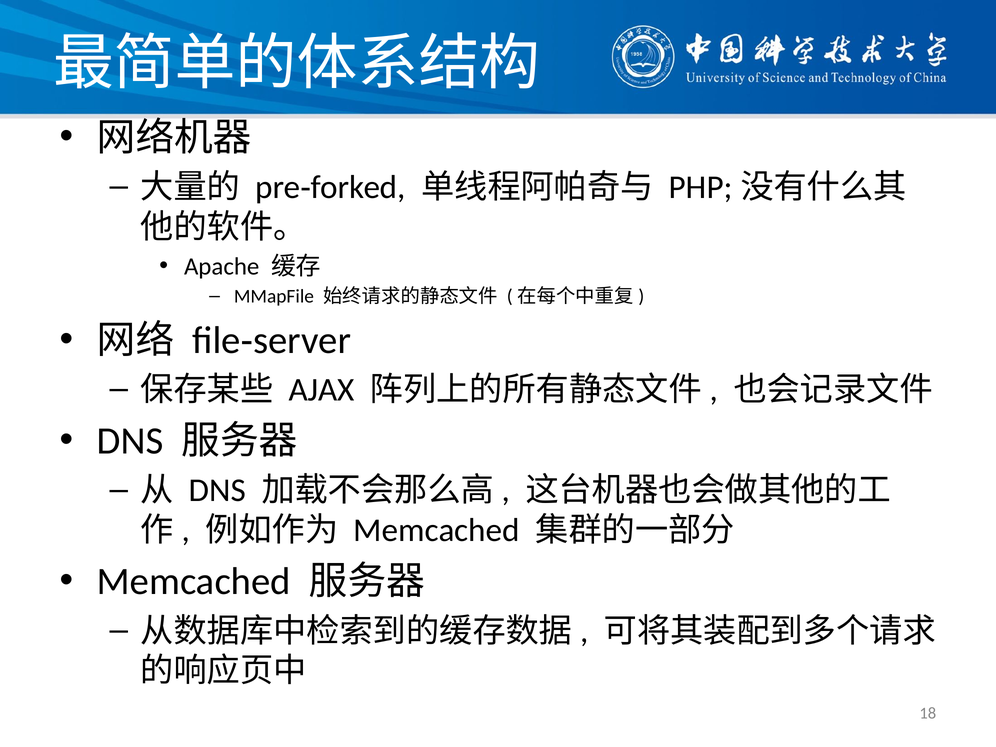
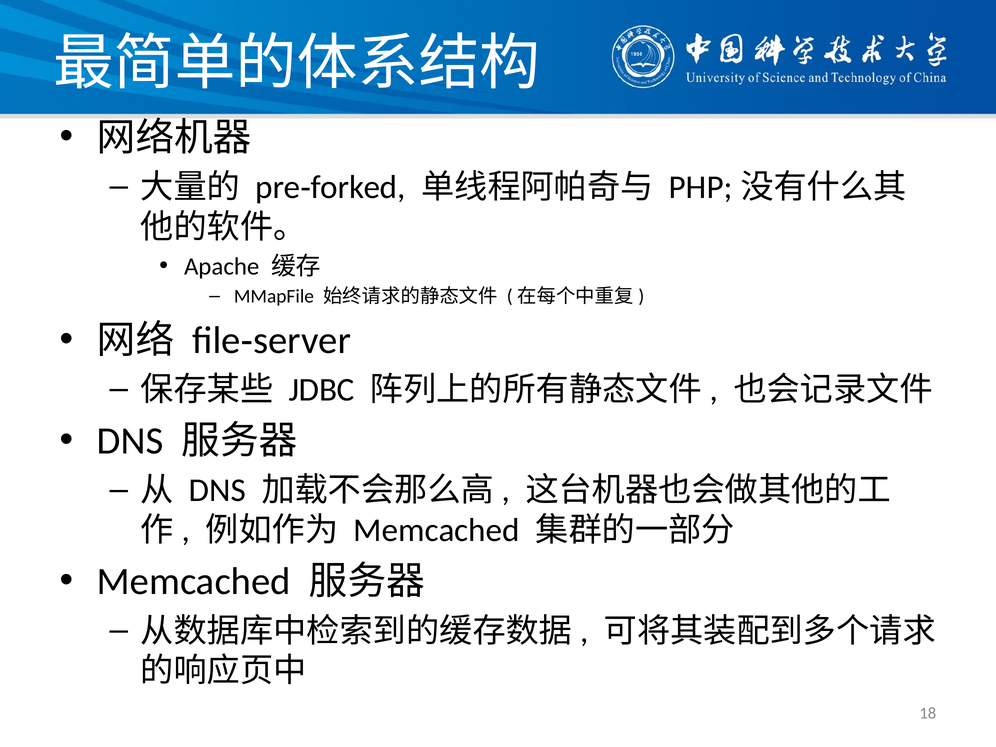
AJAX: AJAX -> JDBC (322, 390)
